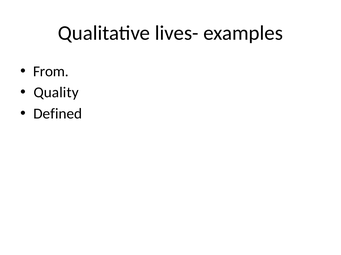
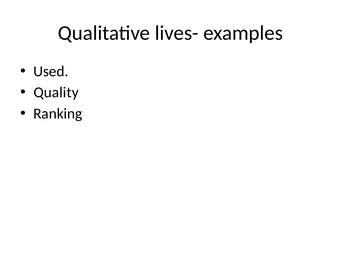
From: From -> Used (51, 72)
Defined: Defined -> Ranking (58, 114)
